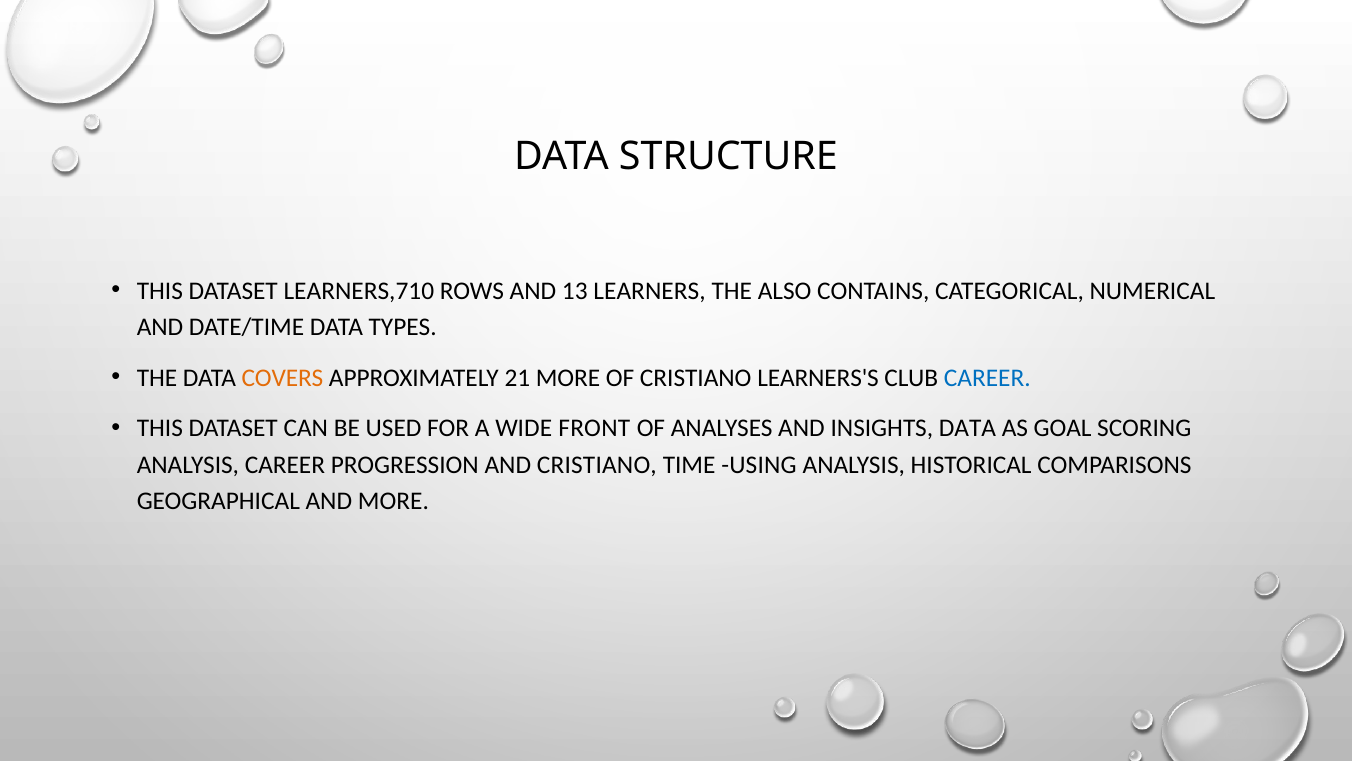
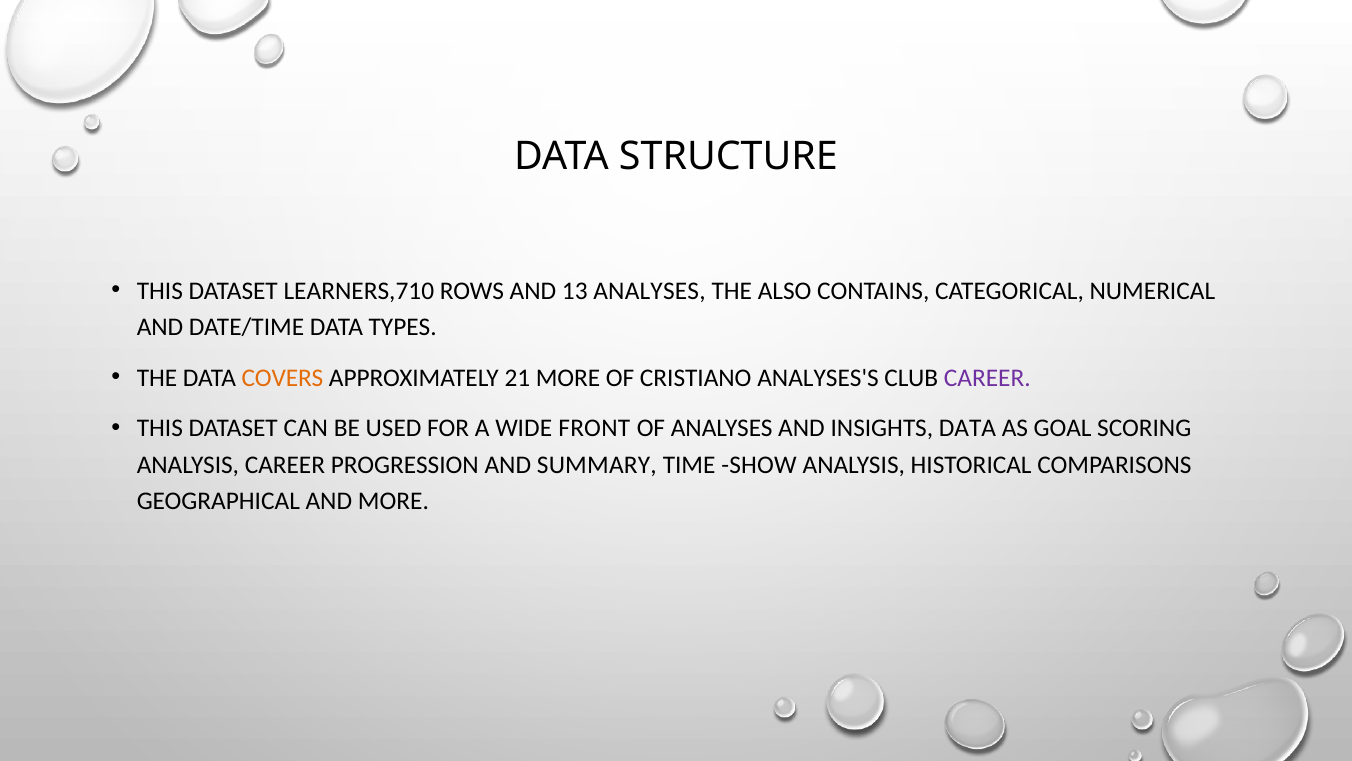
13 LEARNERS: LEARNERS -> ANALYSES (649, 291)
LEARNERS'S: LEARNERS'S -> ANALYSES'S (818, 378)
CAREER colour: blue -> purple (987, 378)
AND CRISTIANO: CRISTIANO -> SUMMARY (597, 465)
USING: USING -> SHOW (759, 465)
